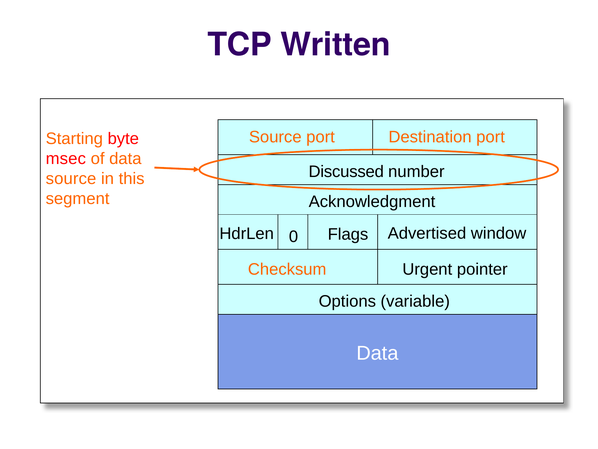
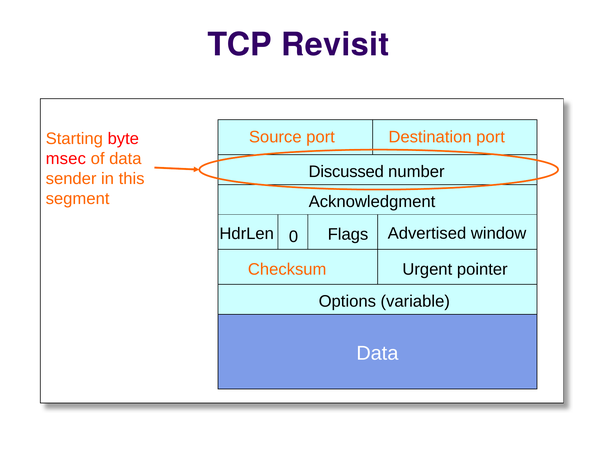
Written: Written -> Revisit (335, 45)
source: source -> sender (71, 179)
